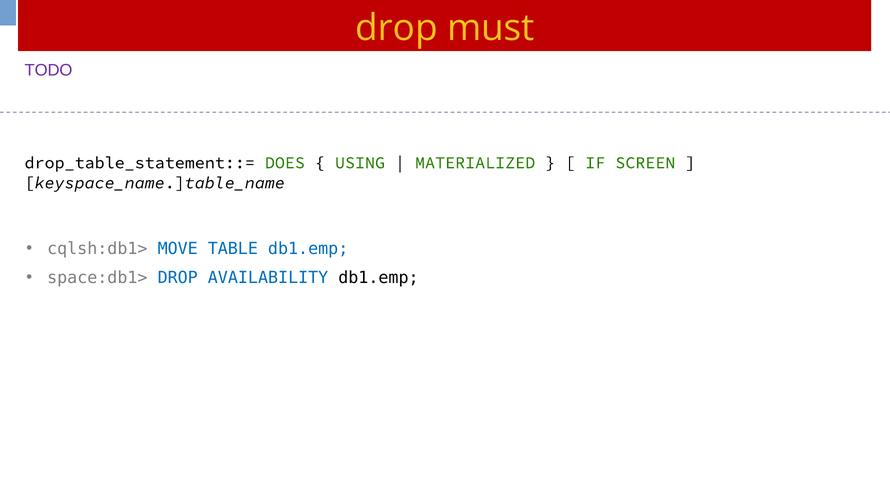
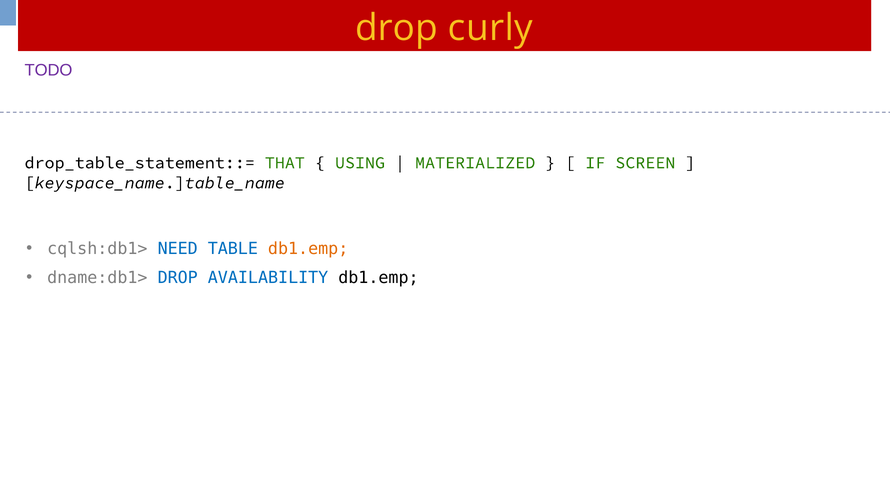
must: must -> curly (490, 28)
DOES: DOES -> THAT (285, 163)
MOVE: MOVE -> NEED (178, 248)
db1.emp colour: blue -> orange (308, 248)
space:db1>: space:db1> -> dname:db1> (97, 277)
